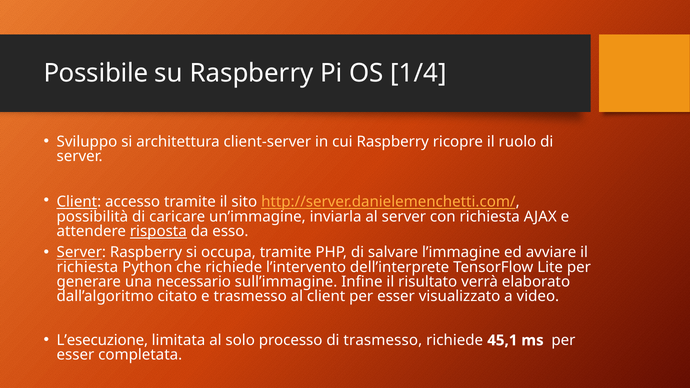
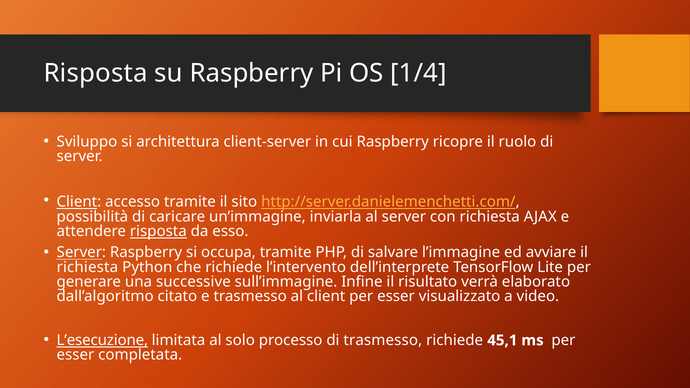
Possibile: Possibile -> Risposta (96, 73)
necessario: necessario -> successive (193, 282)
L’esecuzione underline: none -> present (102, 340)
